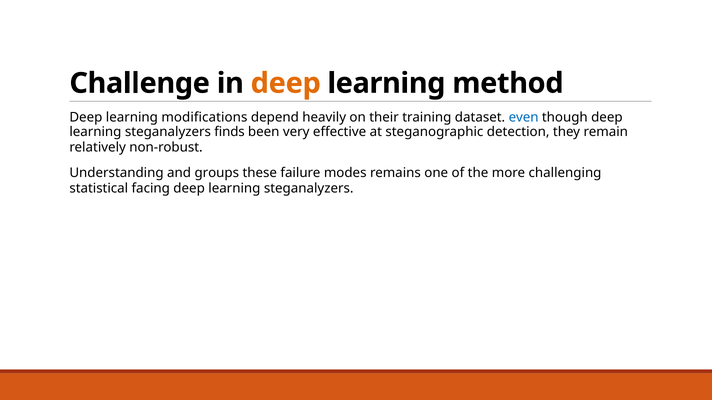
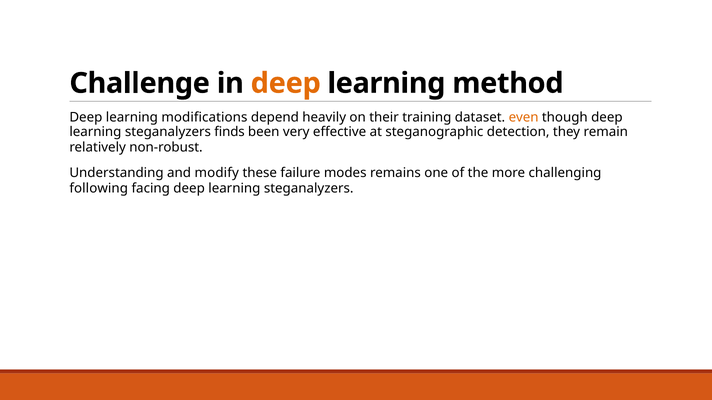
even colour: blue -> orange (524, 118)
groups: groups -> modify (217, 173)
statistical: statistical -> following (99, 189)
